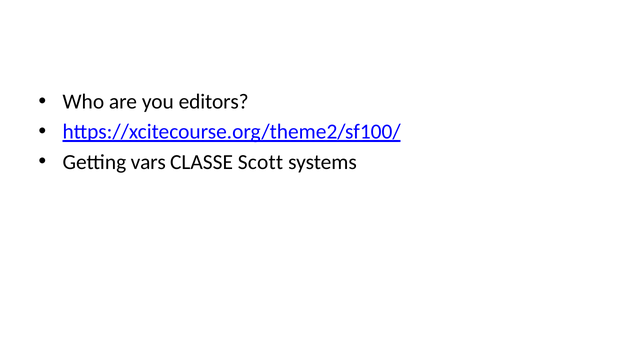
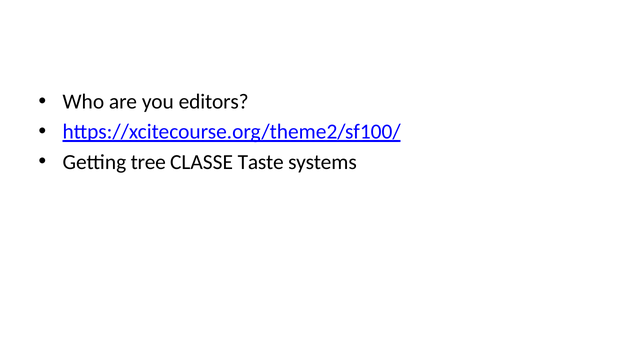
vars: vars -> tree (148, 162)
Scott: Scott -> Taste (261, 162)
